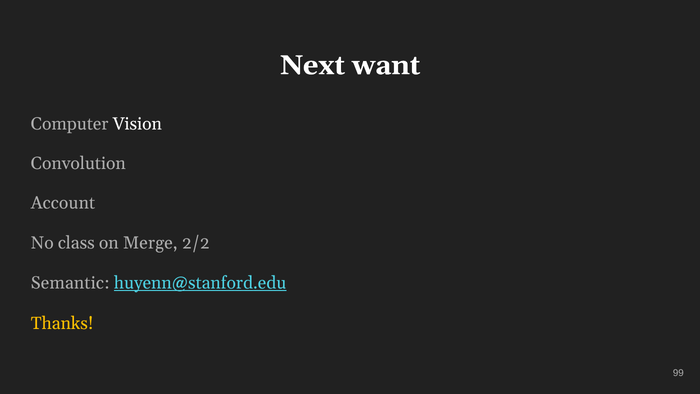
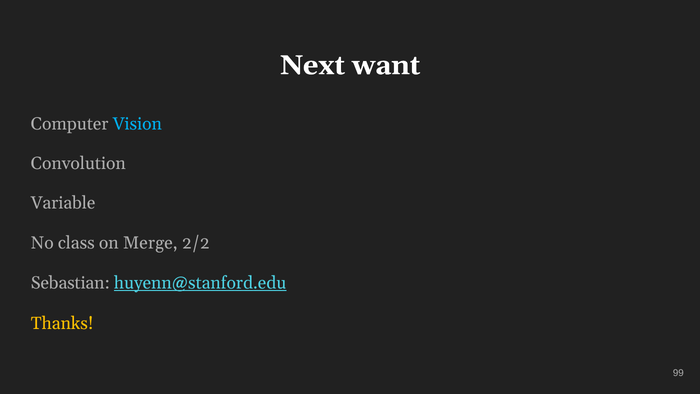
Vision colour: white -> light blue (137, 124)
Account: Account -> Variable (63, 203)
Semantic: Semantic -> Sebastian (70, 283)
